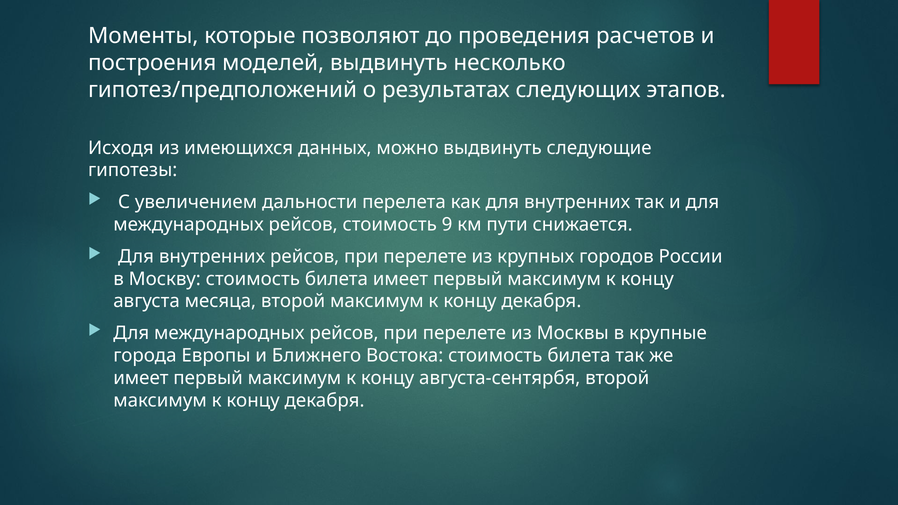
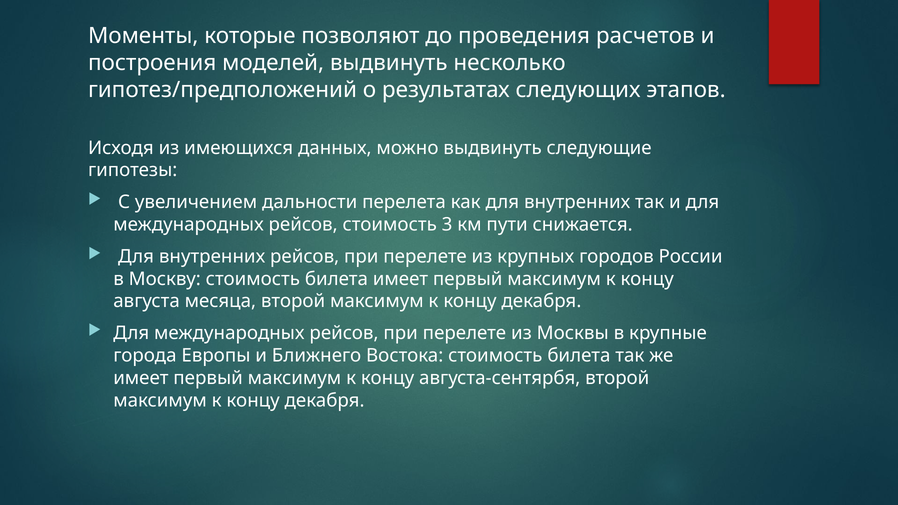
9: 9 -> 3 (447, 225)
